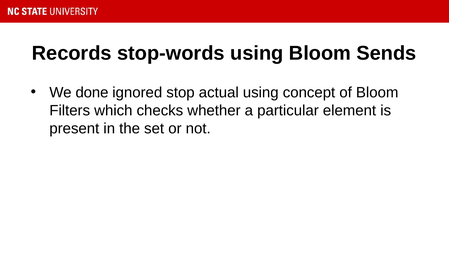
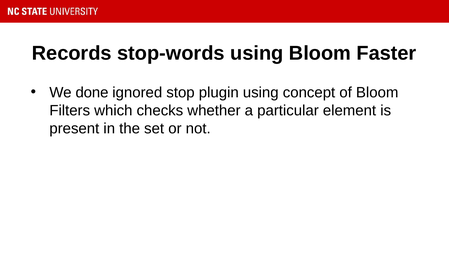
Sends: Sends -> Faster (386, 53)
actual: actual -> plugin (219, 92)
